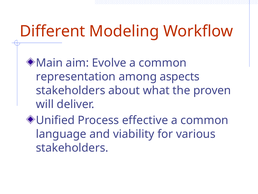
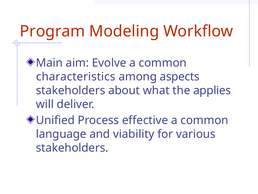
Different: Different -> Program (52, 31)
representation: representation -> characteristics (76, 76)
proven: proven -> applies (212, 90)
